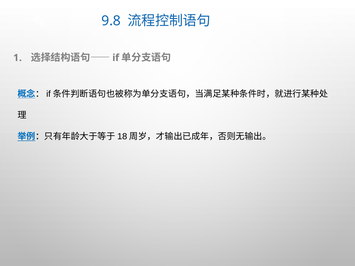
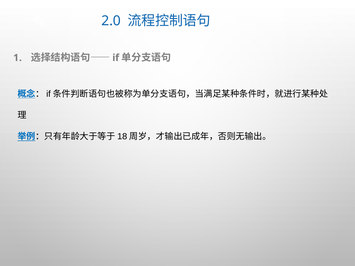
9.8: 9.8 -> 2.0 (111, 21)
